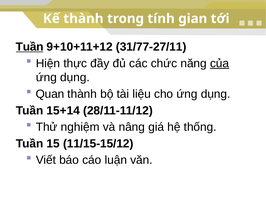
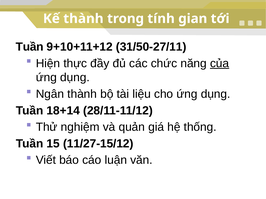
Tuần underline: present -> none (30, 47)
31/77-27/11: 31/77-27/11 -> 31/50-27/11 (151, 47)
Quan: Quan -> Ngân (50, 94)
15+14: 15+14 -> 18+14 (63, 111)
nâng: nâng -> quản (132, 127)
11/15-15/12: 11/15-15/12 -> 11/27-15/12 (98, 144)
